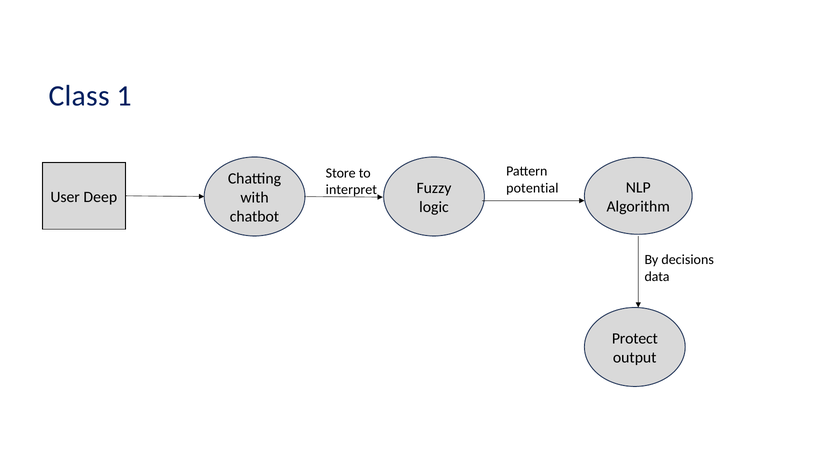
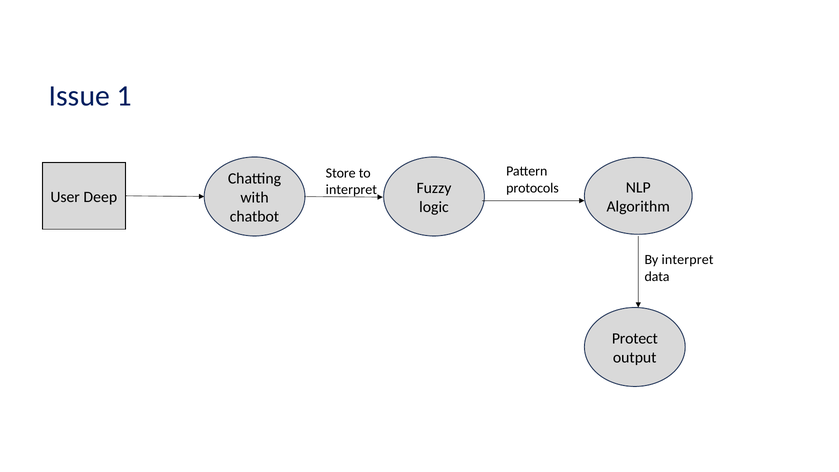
Class: Class -> Issue (79, 96)
potential: potential -> protocols (532, 188)
By decisions: decisions -> interpret (688, 260)
